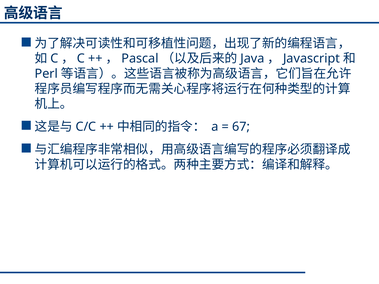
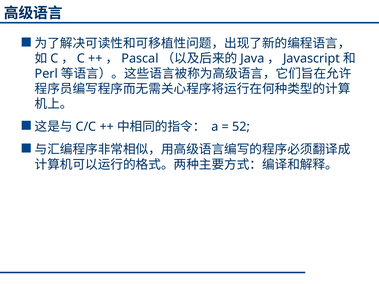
67: 67 -> 52 (241, 127)
